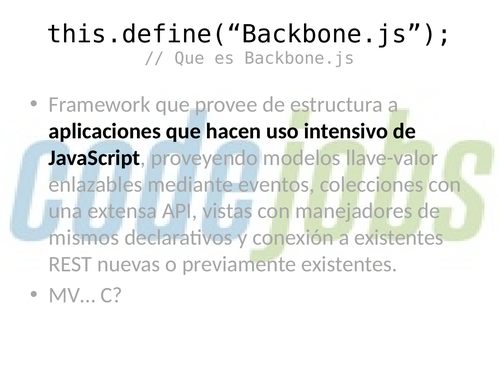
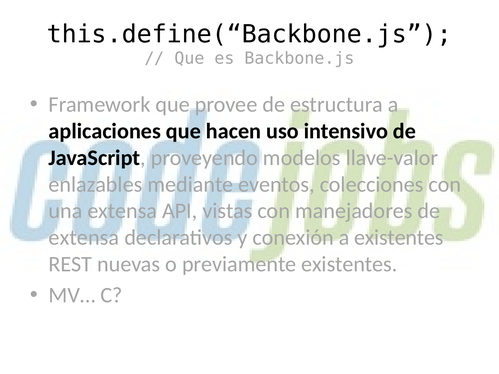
mismos: mismos -> extensa (84, 238)
